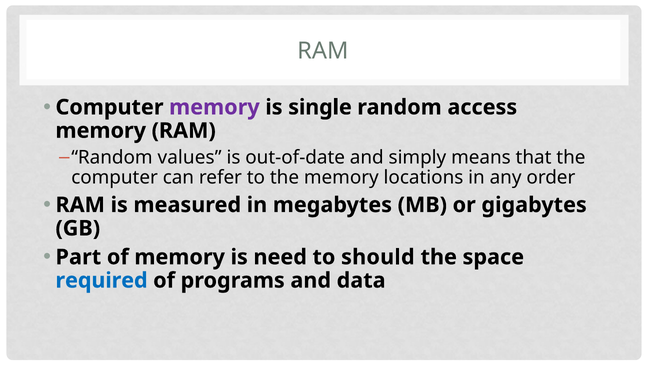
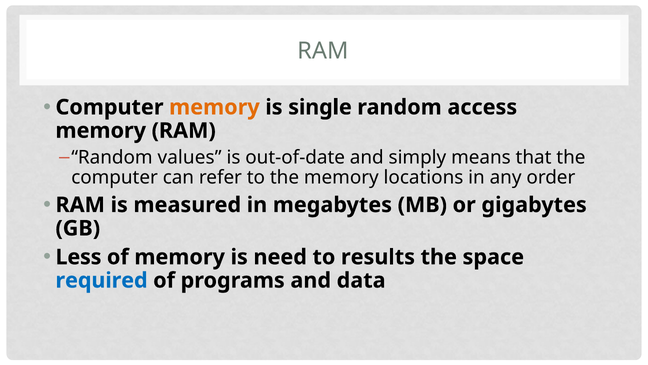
memory colour: purple -> orange (214, 107)
Part: Part -> Less (78, 257)
should: should -> results (378, 257)
